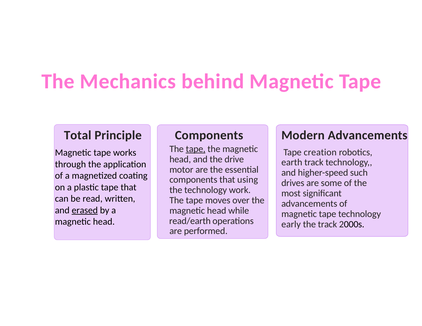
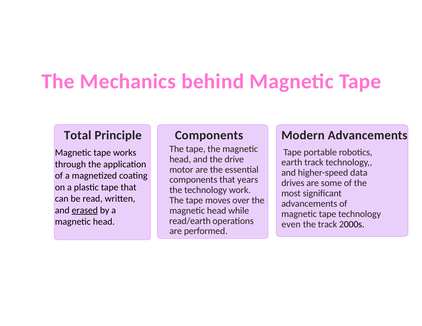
tape underline: present -> none (196, 149)
creation: creation -> portable (320, 152)
such: such -> data (359, 173)
using: using -> years (248, 180)
early: early -> even (291, 224)
